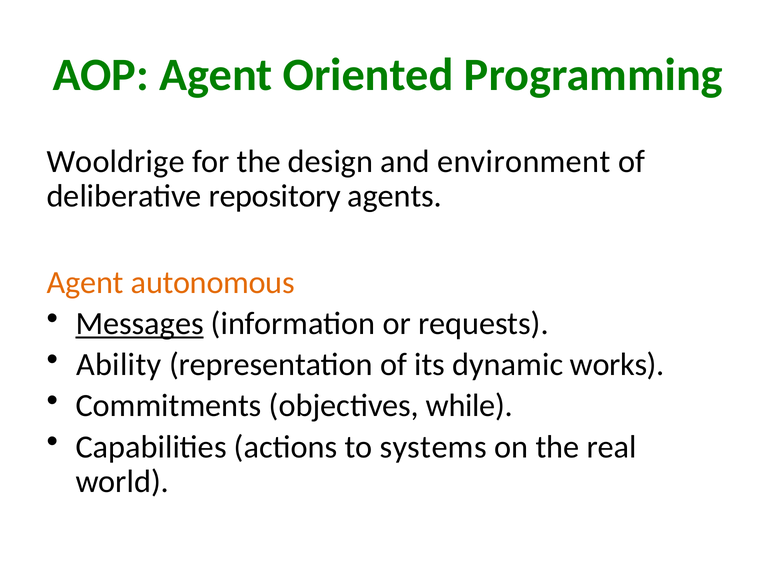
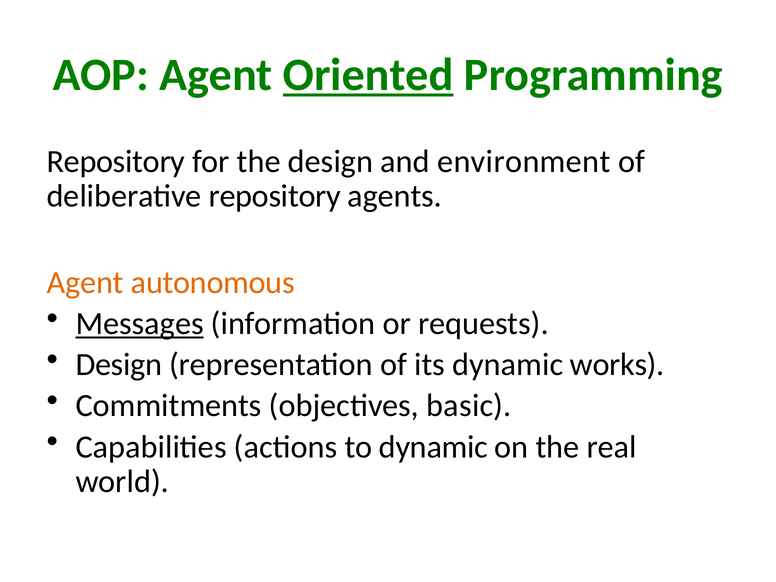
Oriented underline: none -> present (368, 75)
Wooldrige: Wooldrige -> Repository (116, 161)
Ability: Ability -> Design (119, 365)
while: while -> basic (469, 406)
to systems: systems -> dynamic (433, 447)
